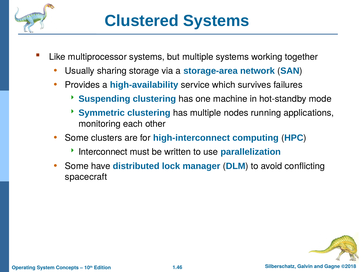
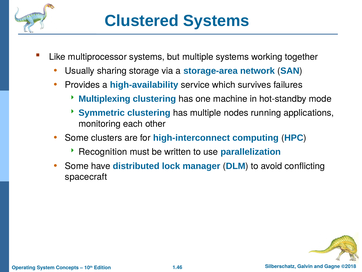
Suspending: Suspending -> Multiplexing (104, 99)
Interconnect: Interconnect -> Recognition (103, 152)
